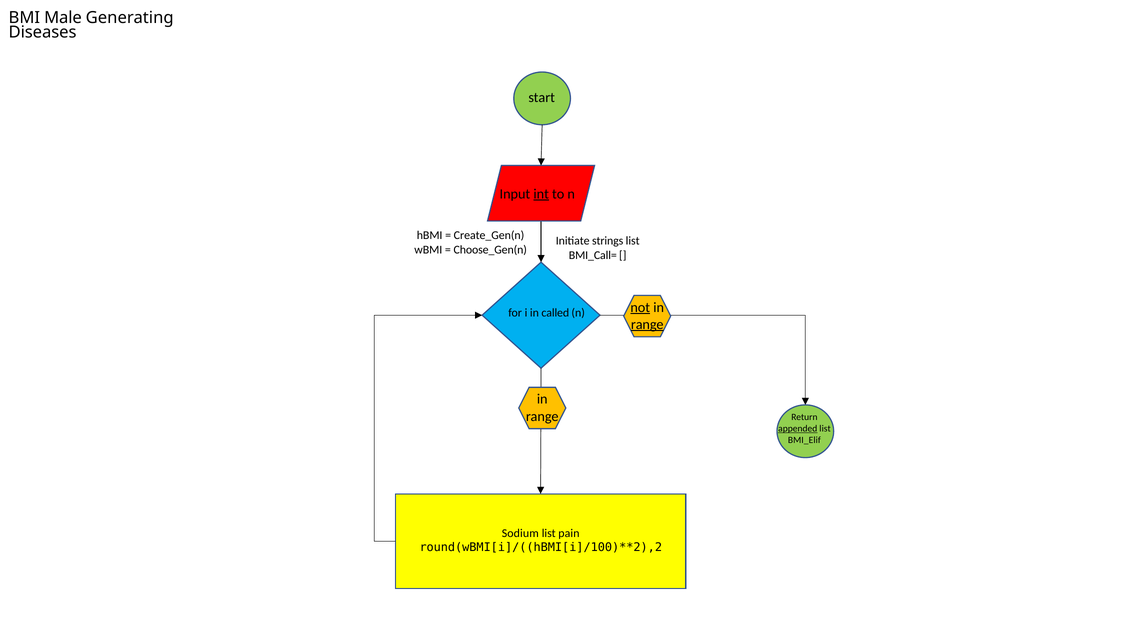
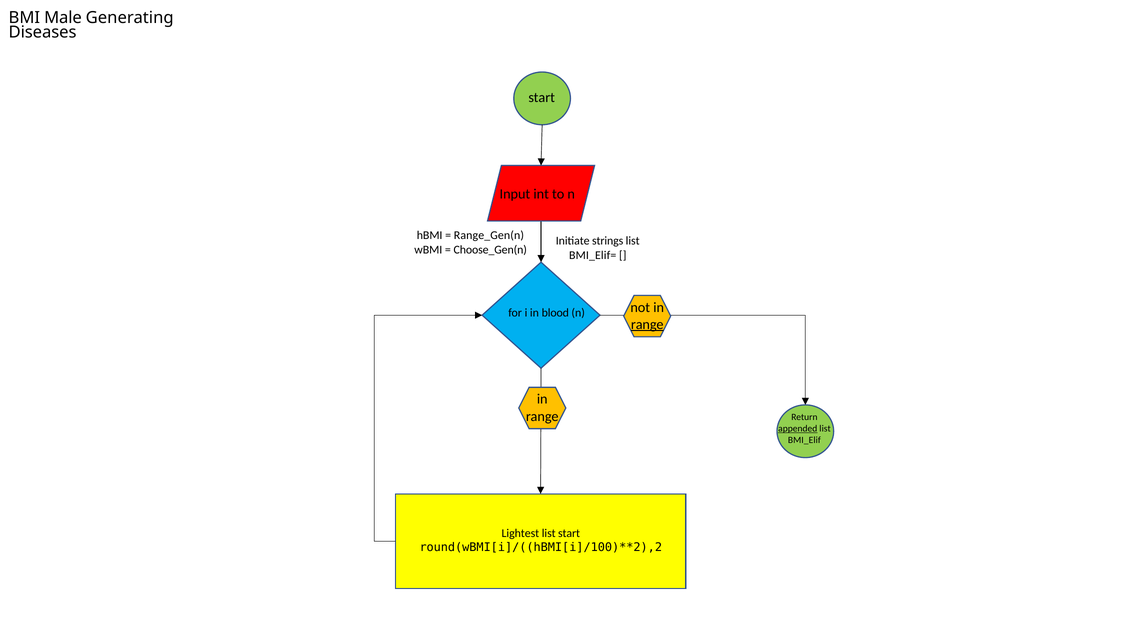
int underline: present -> none (541, 194)
Create_Gen(n: Create_Gen(n -> Range_Gen(n (489, 235)
BMI_Call=: BMI_Call= -> BMI_Elif= (593, 255)
not underline: present -> none (640, 307)
called: called -> blood (555, 313)
Sodium: Sodium -> Lightest (520, 533)
list pain: pain -> start (569, 533)
